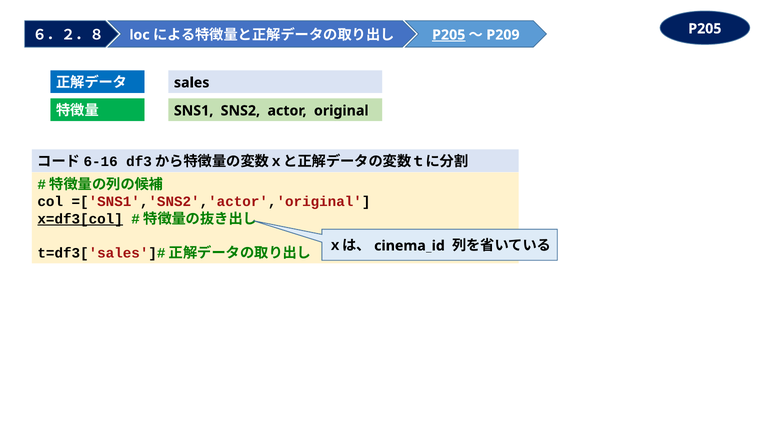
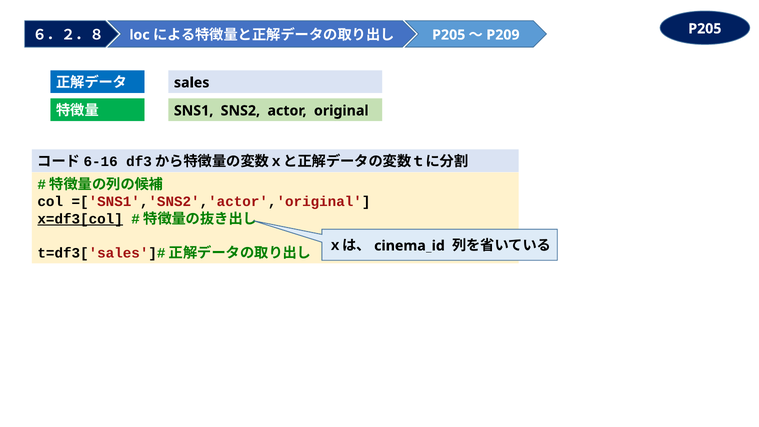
P205 underline: present -> none (449, 35)
